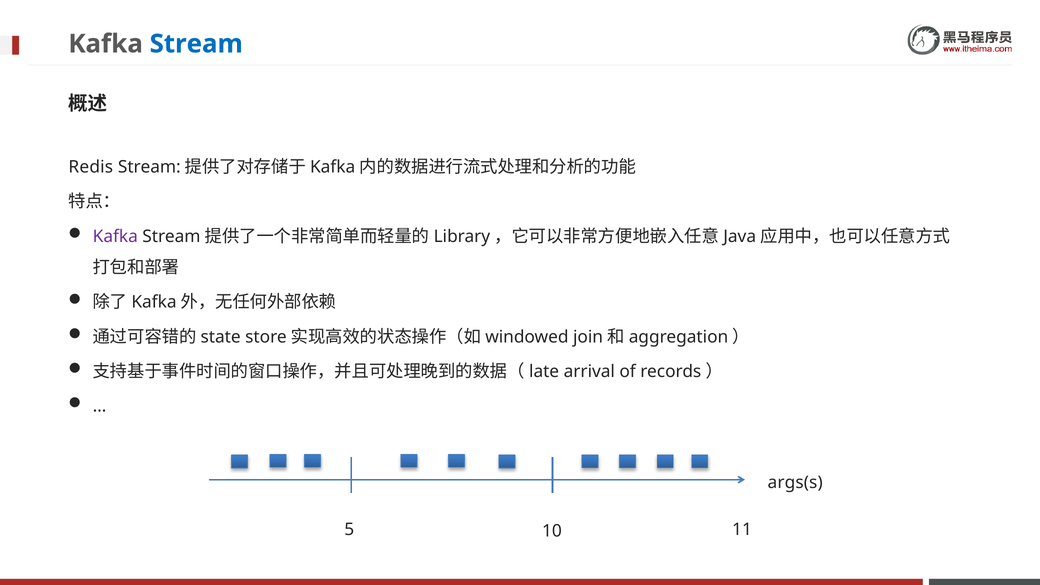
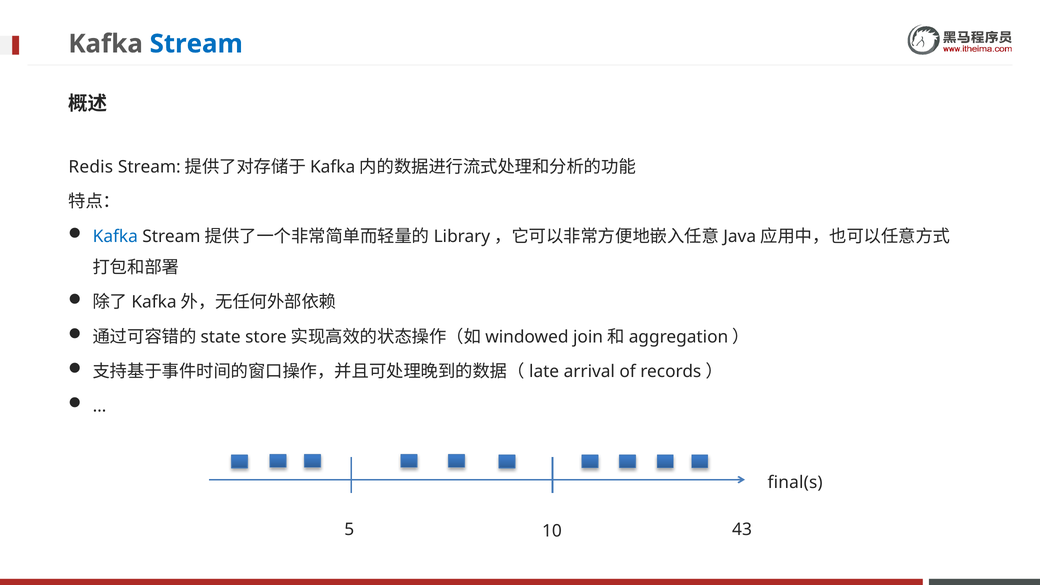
Kafka colour: purple -> blue (115, 236)
args(s: args(s -> final(s (795, 483)
11: 11 -> 43 (742, 529)
